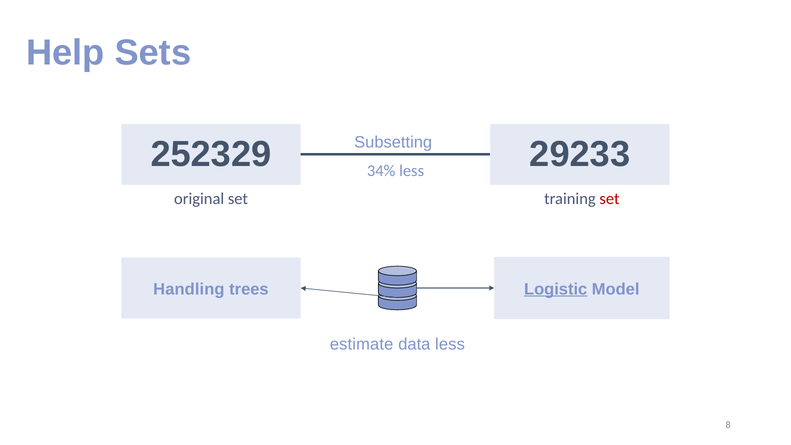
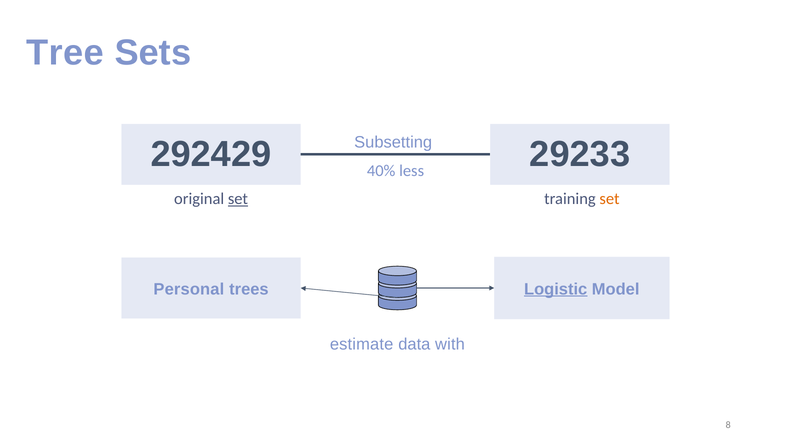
Help: Help -> Tree (65, 53)
252329: 252329 -> 292429 (211, 154)
34%: 34% -> 40% (381, 171)
set underline: none -> present (238, 199)
set colour: red -> orange (610, 199)
Handling: Handling -> Personal (189, 289)
data less: less -> with (450, 344)
